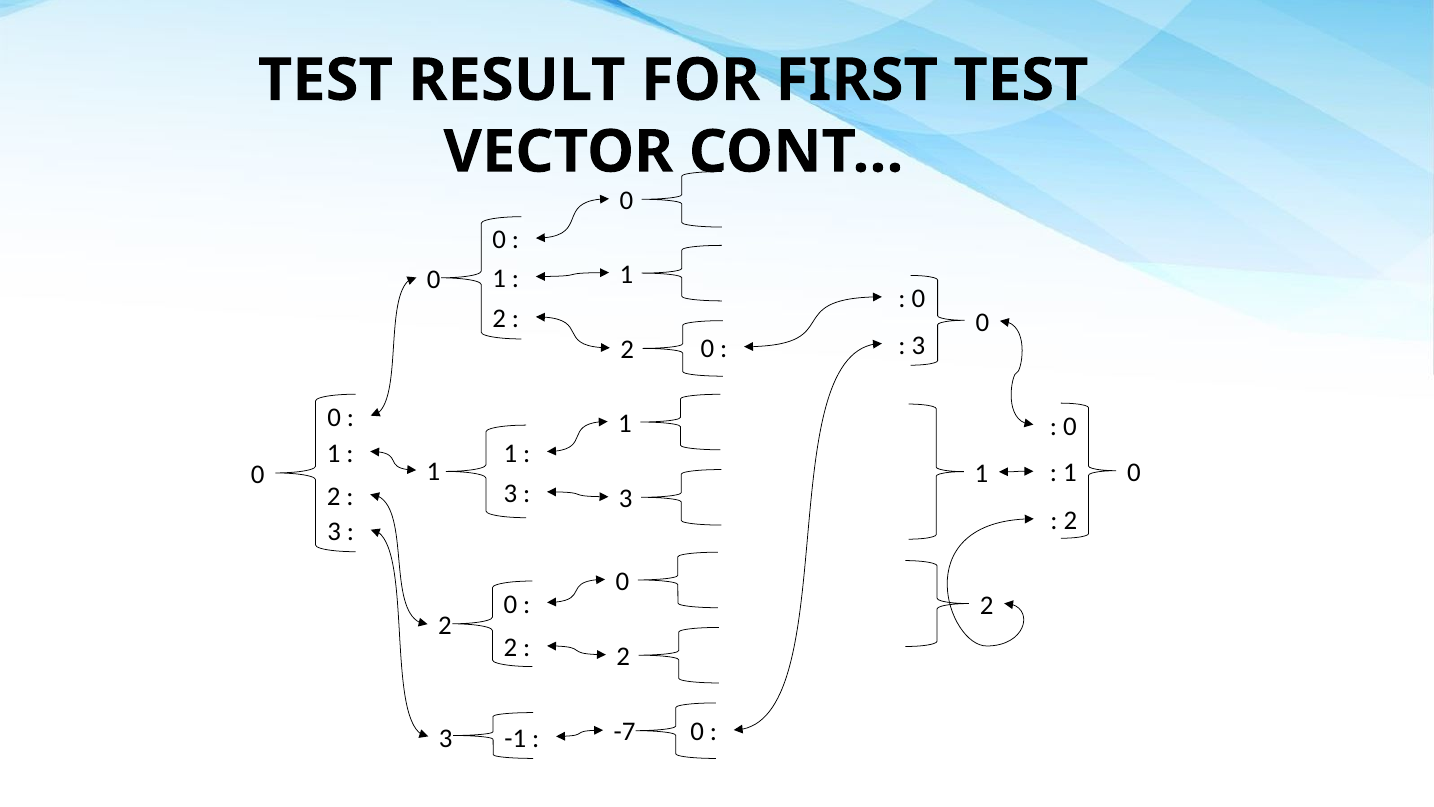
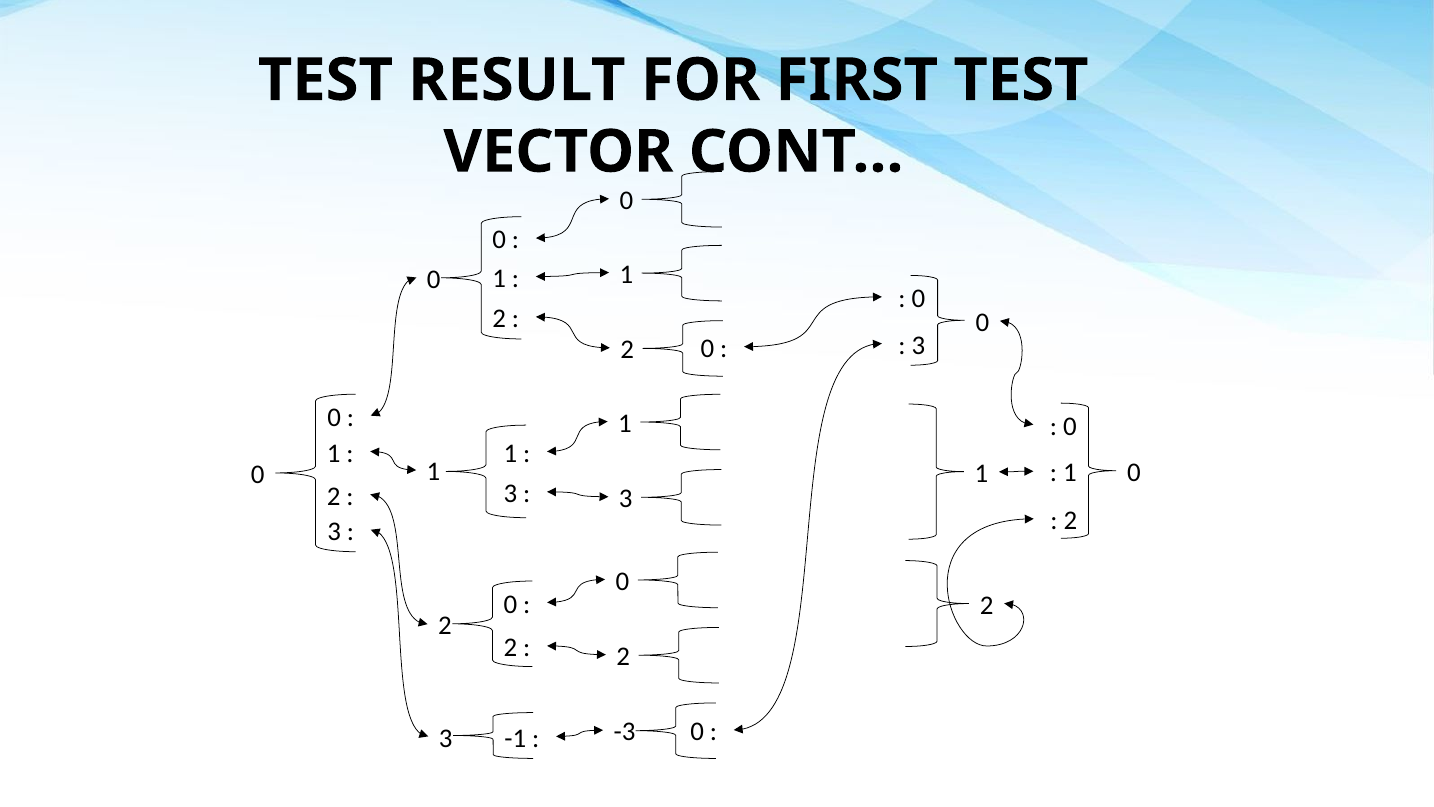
-7: -7 -> -3 (625, 732)
